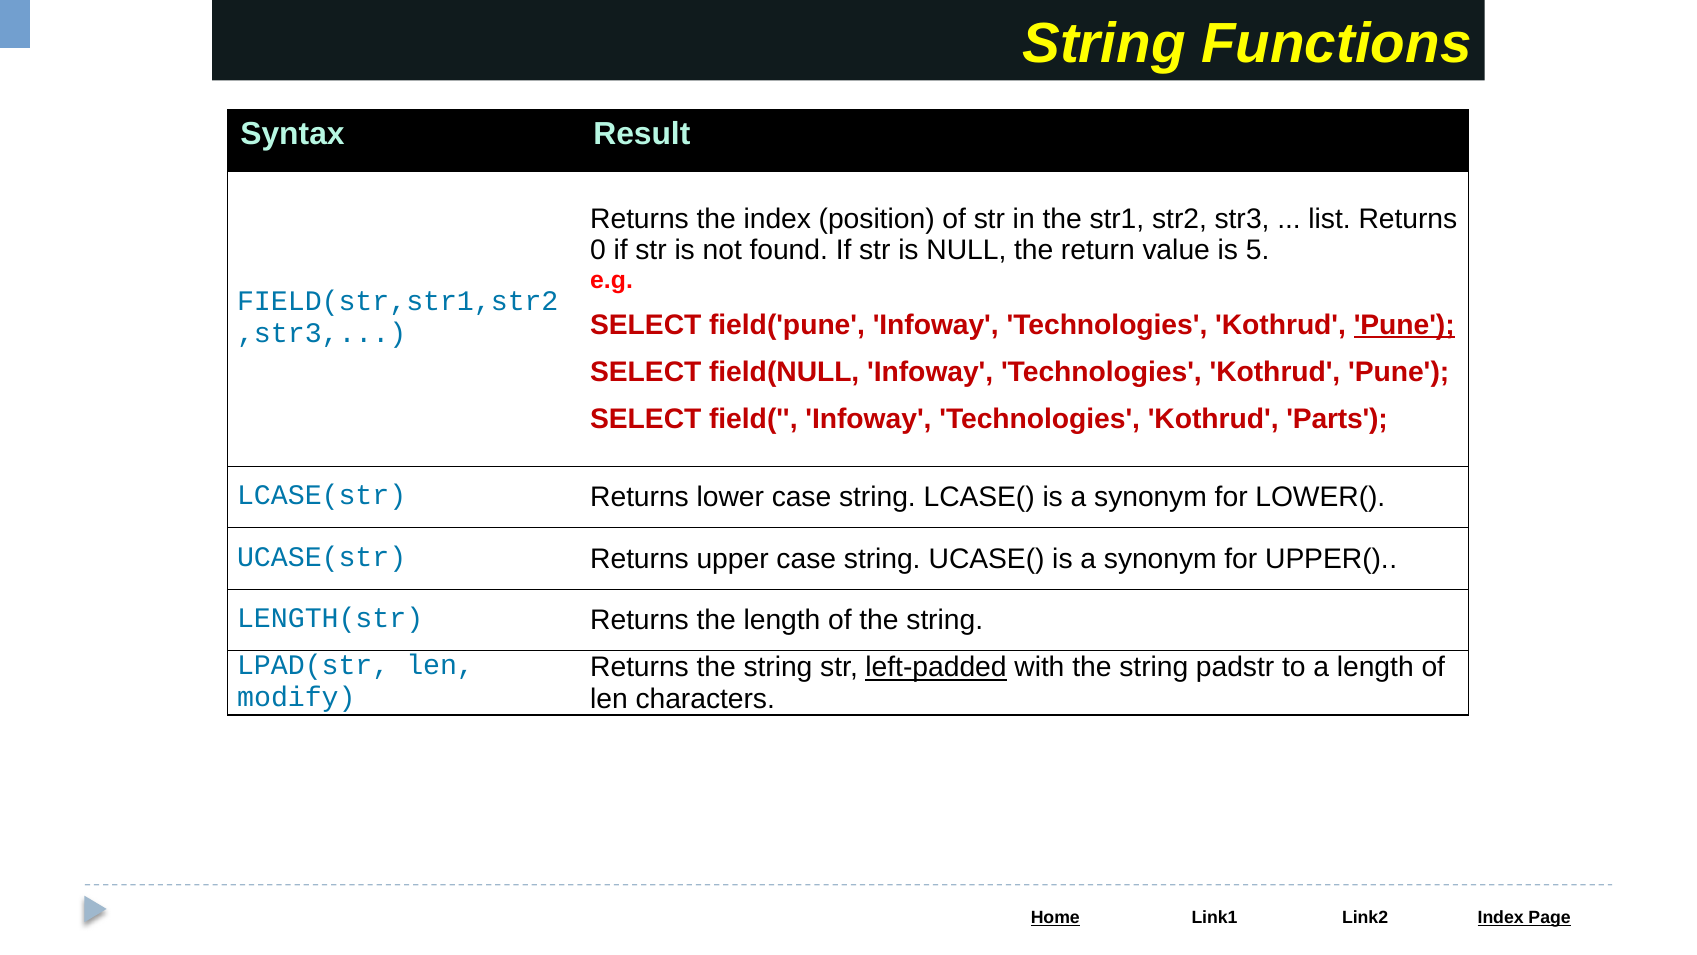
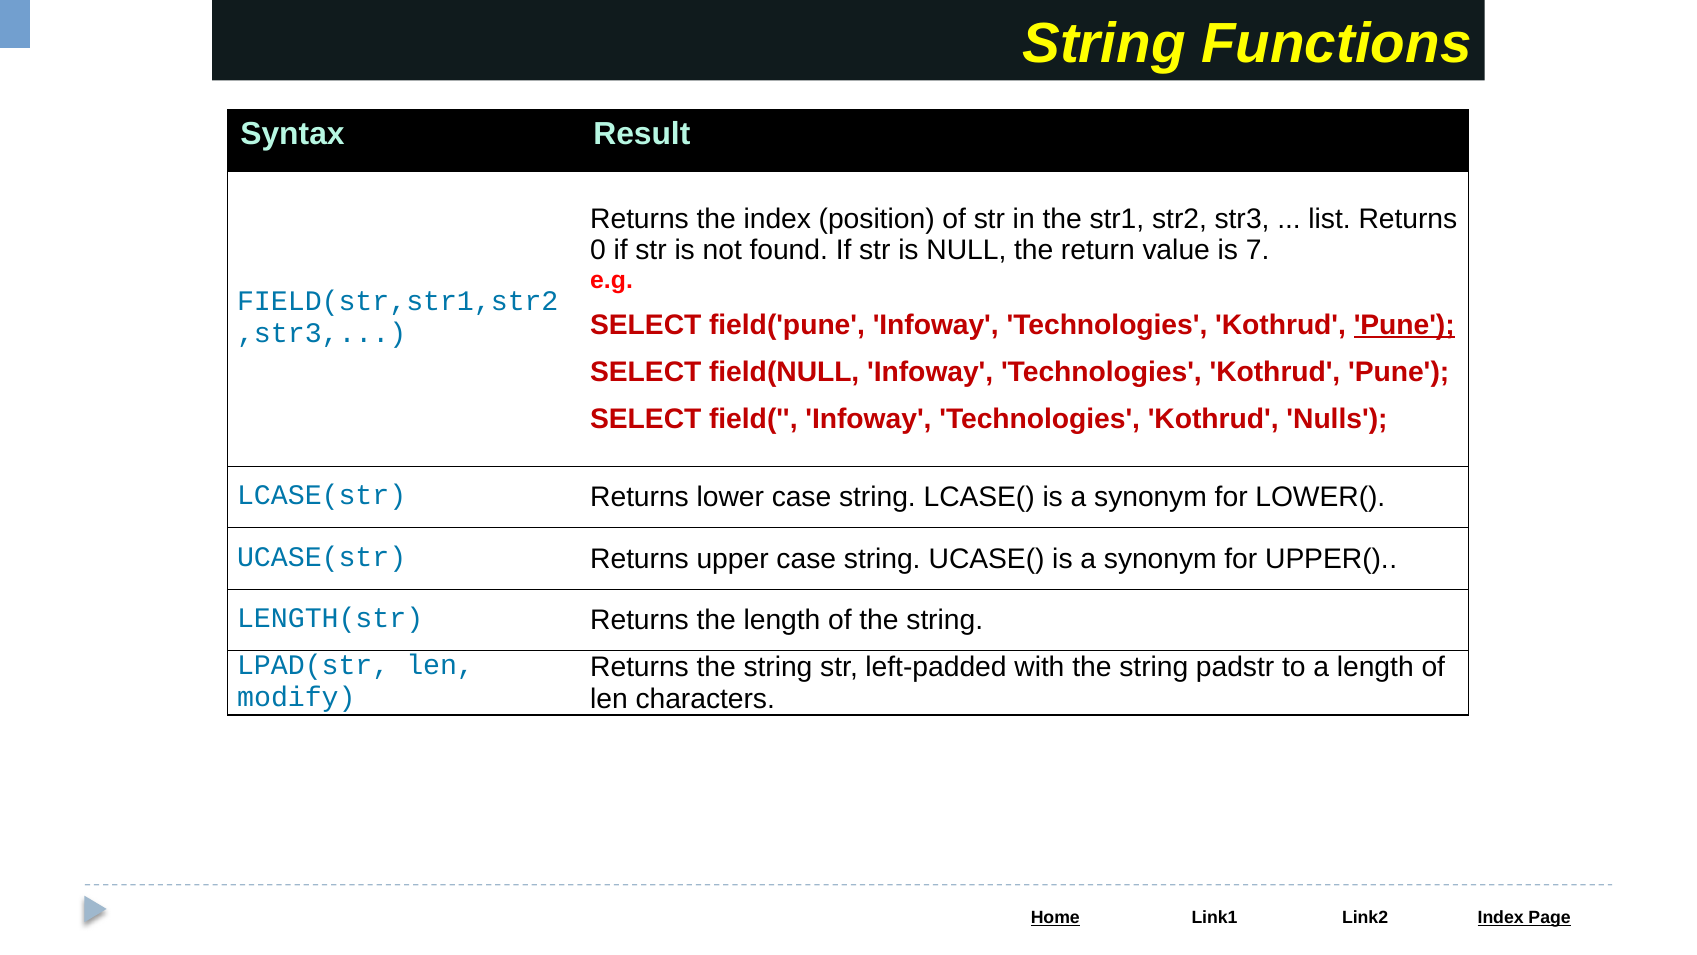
5: 5 -> 7 (1258, 250)
Parts: Parts -> Nulls (1337, 419)
left-padded underline: present -> none (936, 667)
